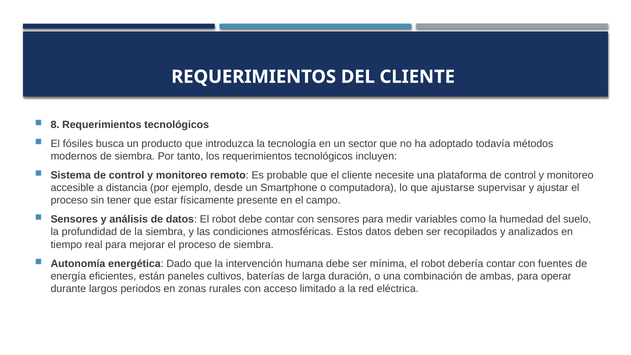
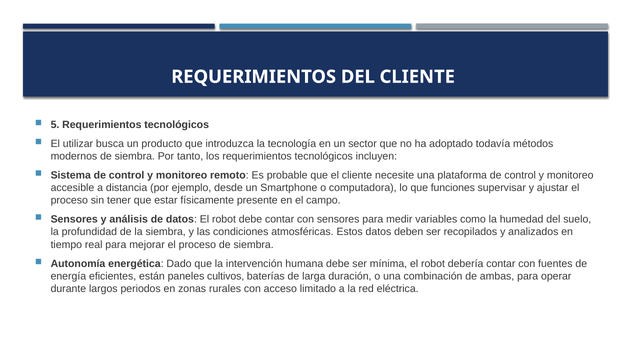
8: 8 -> 5 (55, 125)
fósiles: fósiles -> utilizar (78, 144)
ajustarse: ajustarse -> funciones (453, 188)
